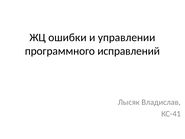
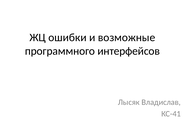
управлении: управлении -> возможные (127, 37)
исправлений: исправлений -> интерфейсов (129, 51)
